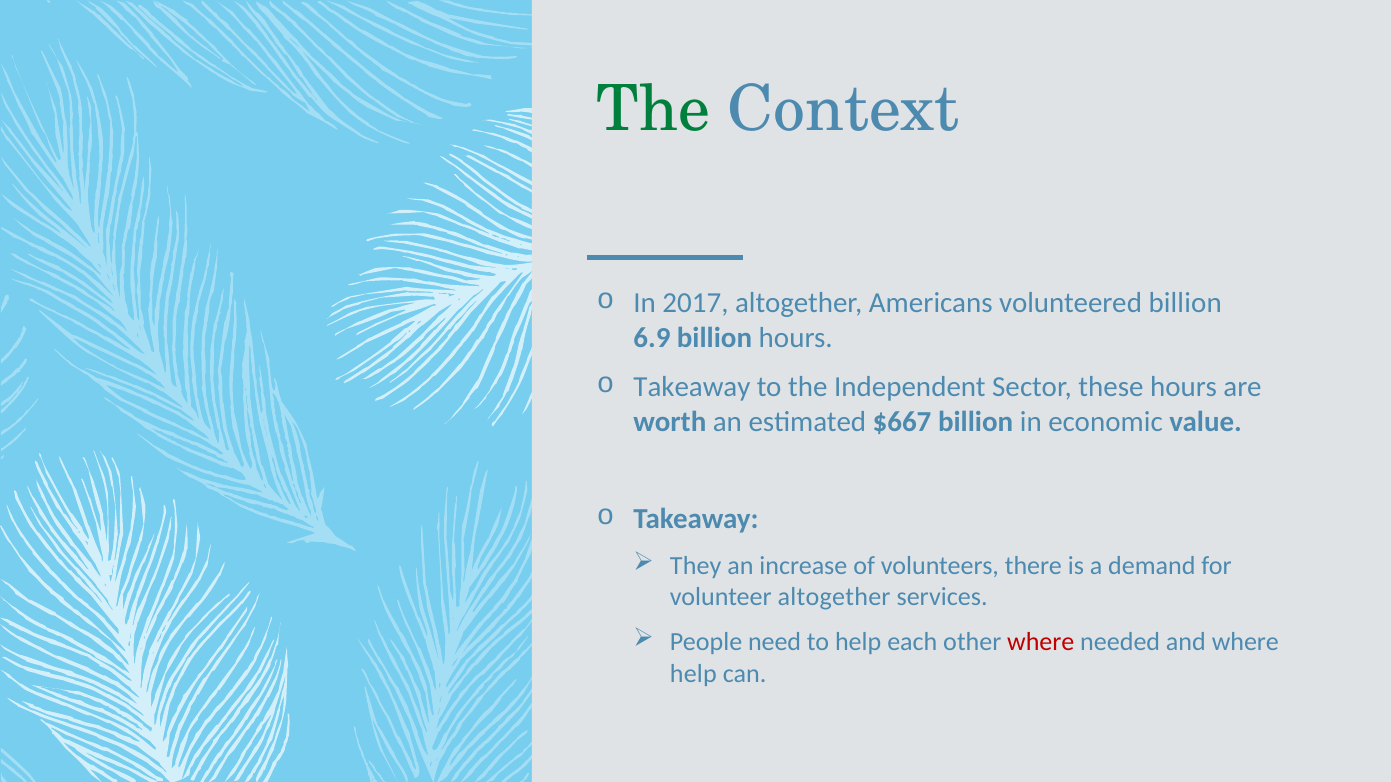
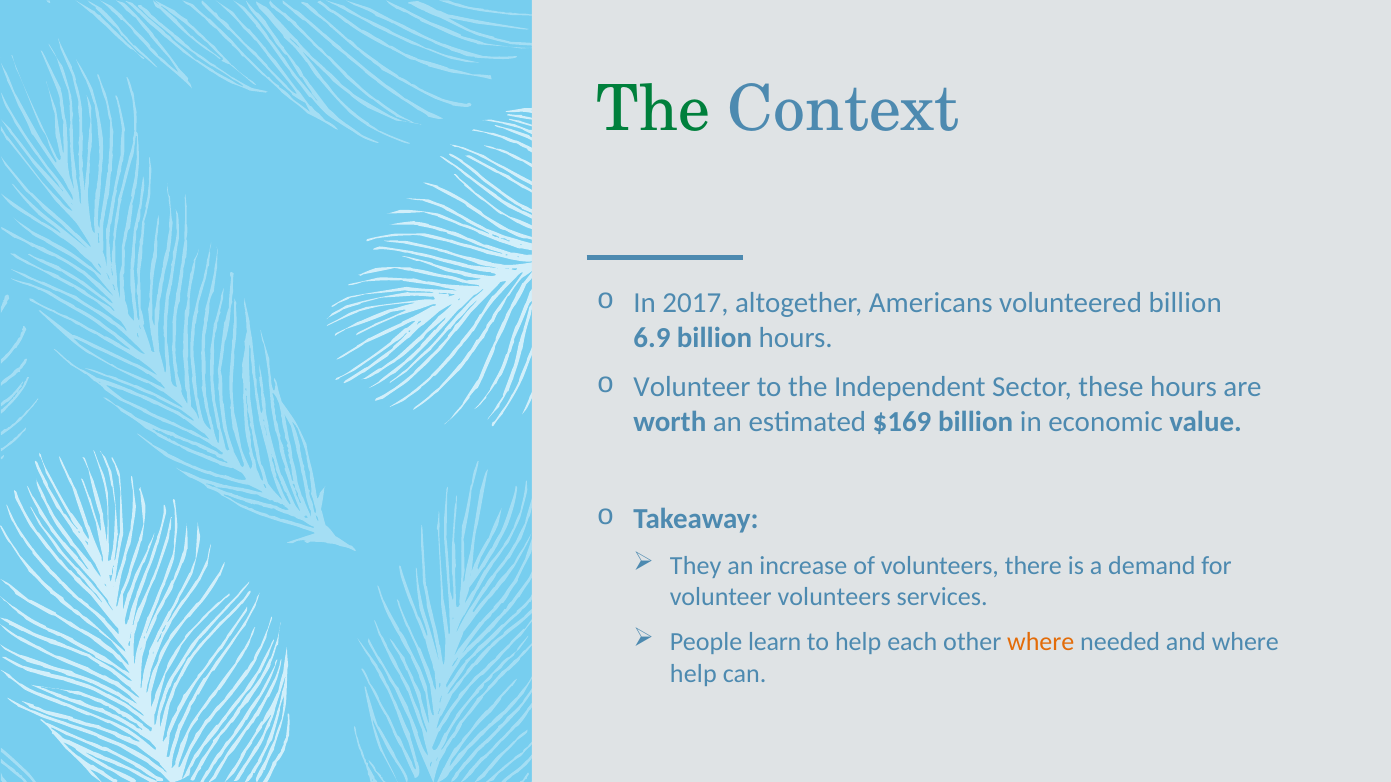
Takeaway: Takeaway -> Volunteer (692, 387)
$667: $667 -> $169 (902, 422)
volunteer altogether: altogether -> volunteers (834, 598)
need: need -> learn (775, 643)
where colour: red -> orange (1041, 643)
